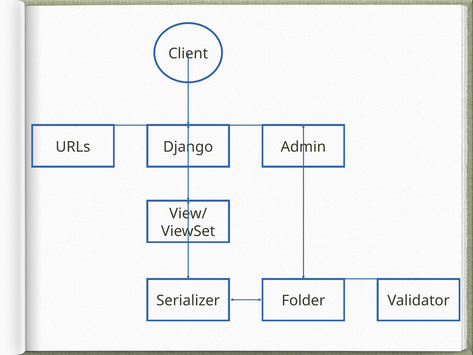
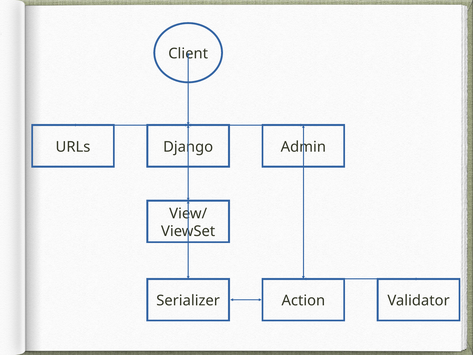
Folder: Folder -> Action (303, 301)
